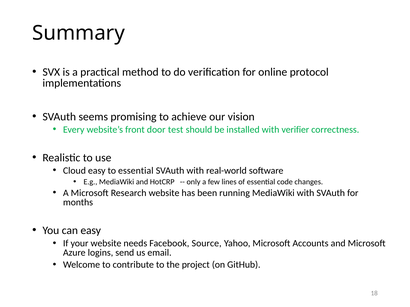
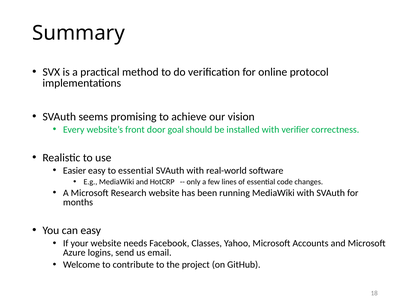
test: test -> goal (176, 130)
Cloud: Cloud -> Easier (75, 171)
Source: Source -> Classes (207, 244)
